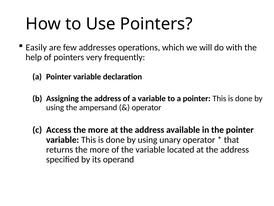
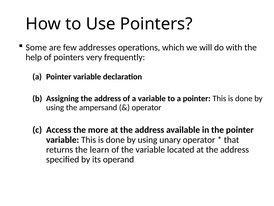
Easily: Easily -> Some (36, 47)
returns the more: more -> learn (99, 149)
